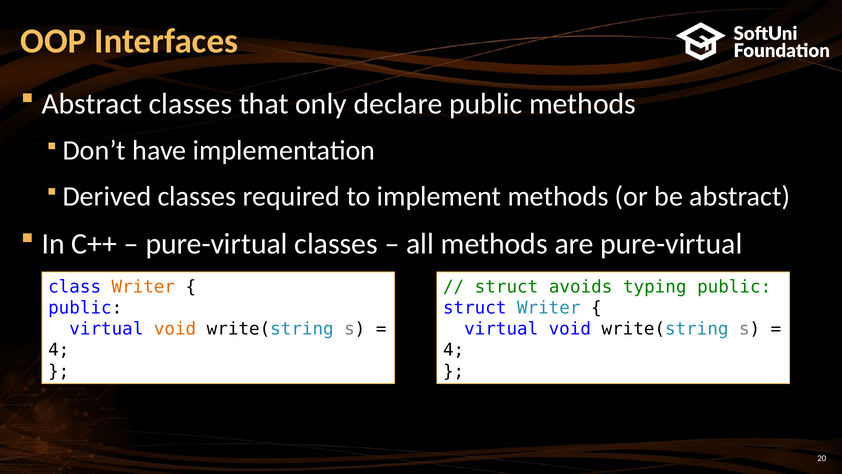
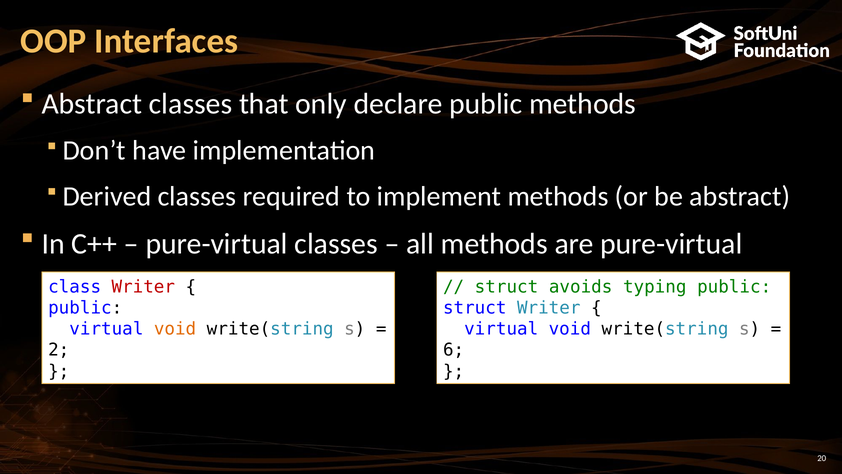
Writer colour: orange -> red (143, 287)
4: 4 -> 2 (59, 350)
4: 4 -> 6 (454, 350)
